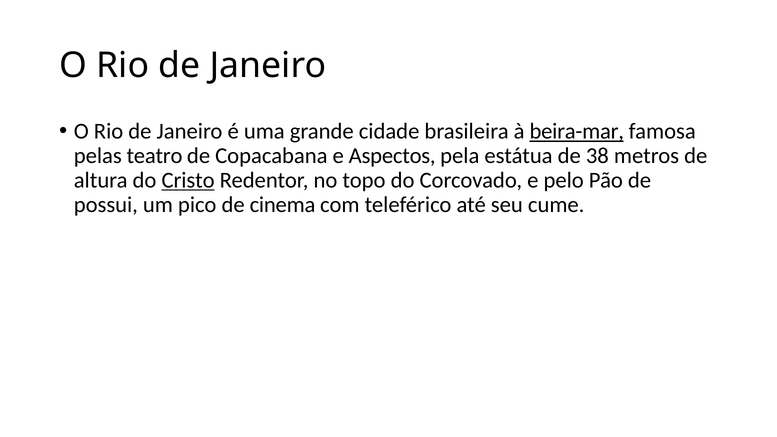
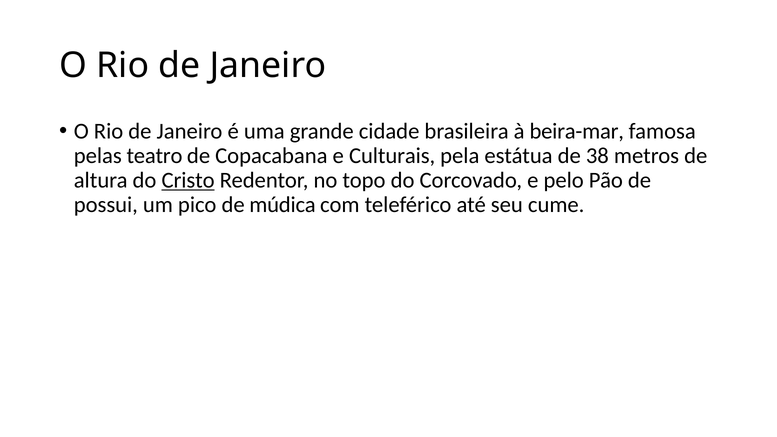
beira-mar underline: present -> none (577, 131)
Aspectos: Aspectos -> Culturais (392, 156)
cinema: cinema -> múdica (283, 205)
